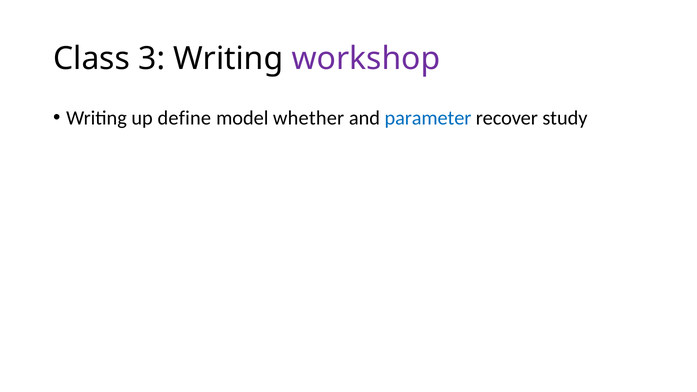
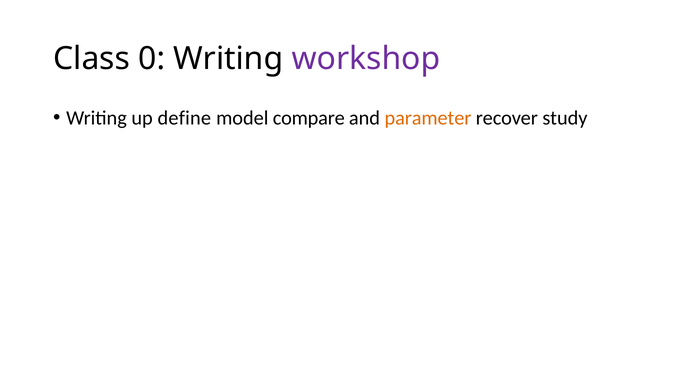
3: 3 -> 0 (152, 59)
whether: whether -> compare (309, 118)
parameter colour: blue -> orange (428, 118)
